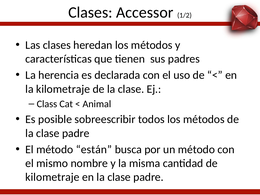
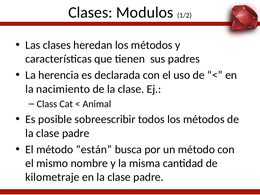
Accessor: Accessor -> Modulos (145, 12)
la kilometraje: kilometraje -> nacimiento (63, 89)
